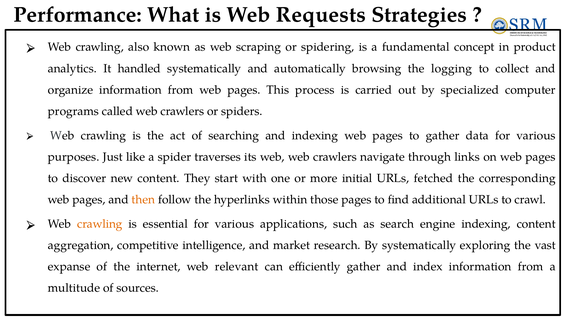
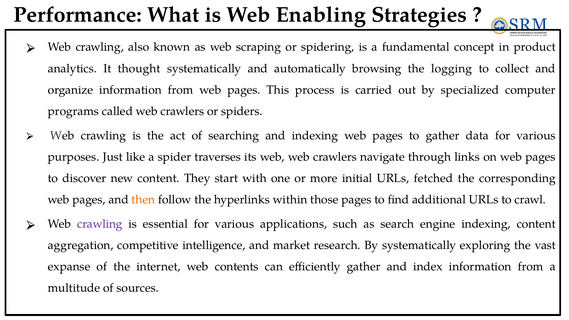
Requests: Requests -> Enabling (321, 15)
handled: handled -> thought (139, 68)
crawling colour: orange -> purple (100, 224)
relevant: relevant -> contents (237, 267)
